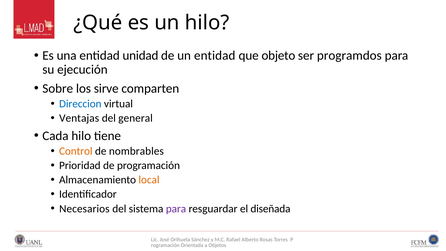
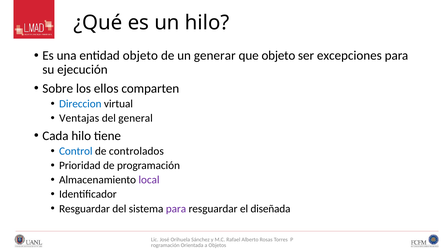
entidad unidad: unidad -> objeto (140, 56)
un entidad: entidad -> generar (215, 56)
programdos: programdos -> excepciones (349, 56)
sirve: sirve -> ellos (106, 88)
Control colour: orange -> blue (76, 151)
nombrables: nombrables -> controlados (136, 151)
local colour: orange -> purple (149, 180)
Necesarios: Necesarios -> Resguardar (84, 209)
